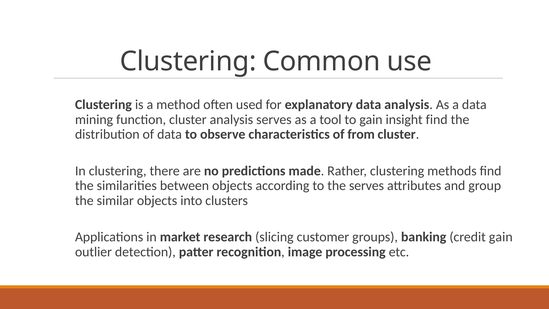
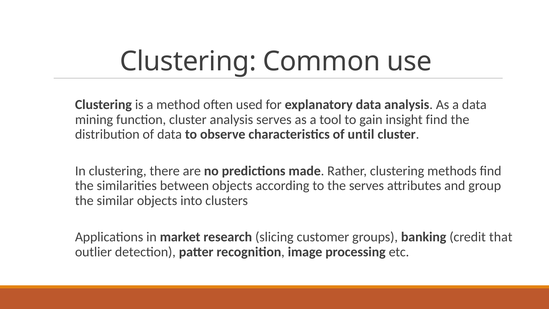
from: from -> until (361, 134)
credit gain: gain -> that (501, 237)
